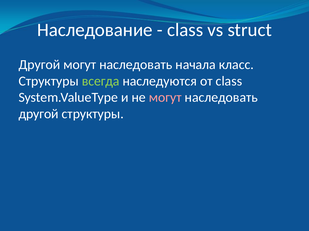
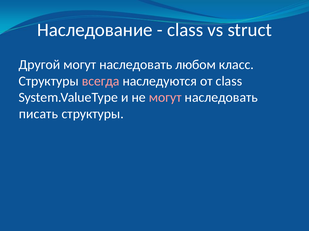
начала: начала -> любом (196, 65)
всегда colour: light green -> pink (101, 81)
другой: другой -> писать (38, 114)
